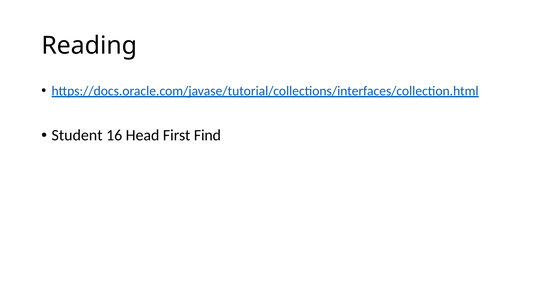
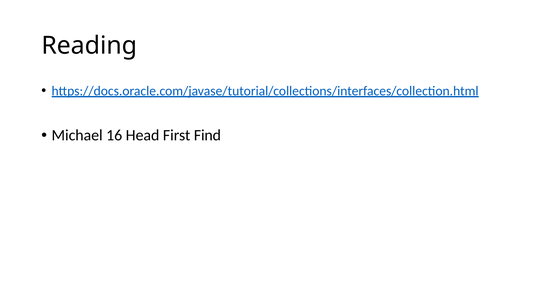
Student: Student -> Michael (77, 135)
